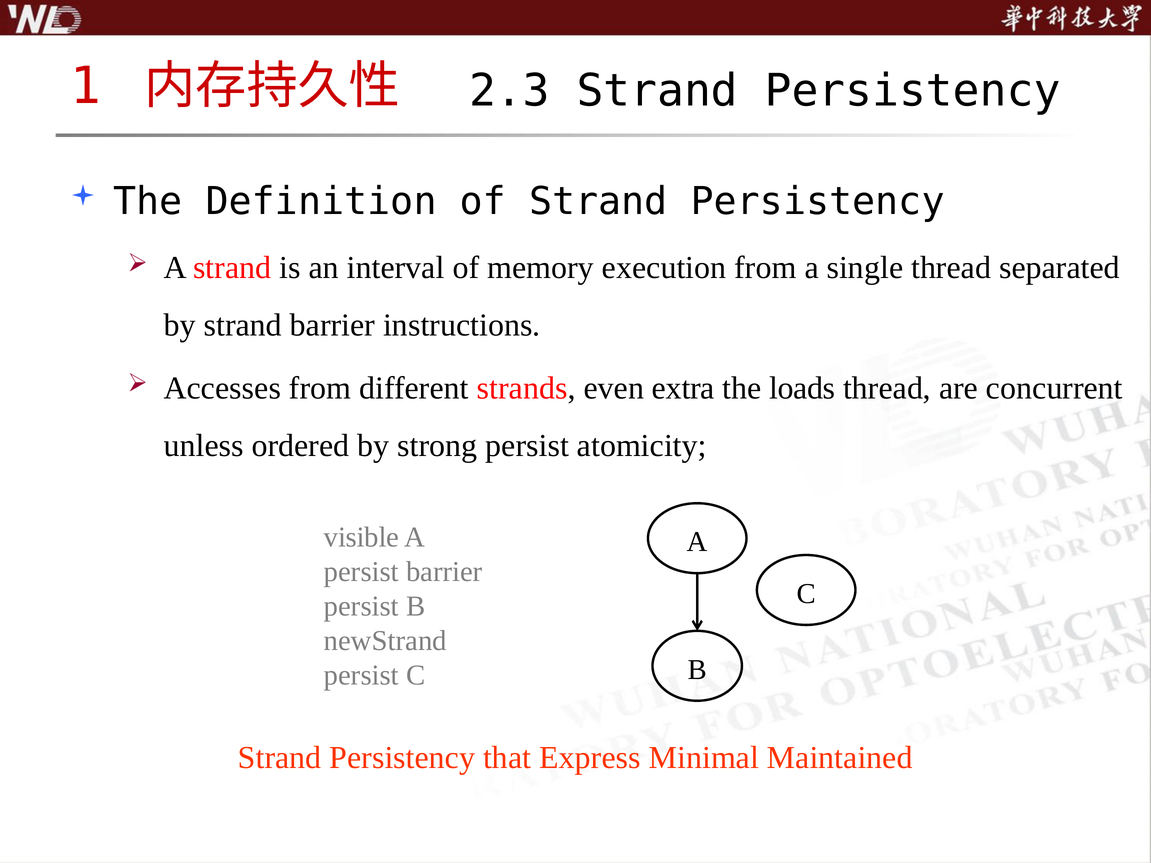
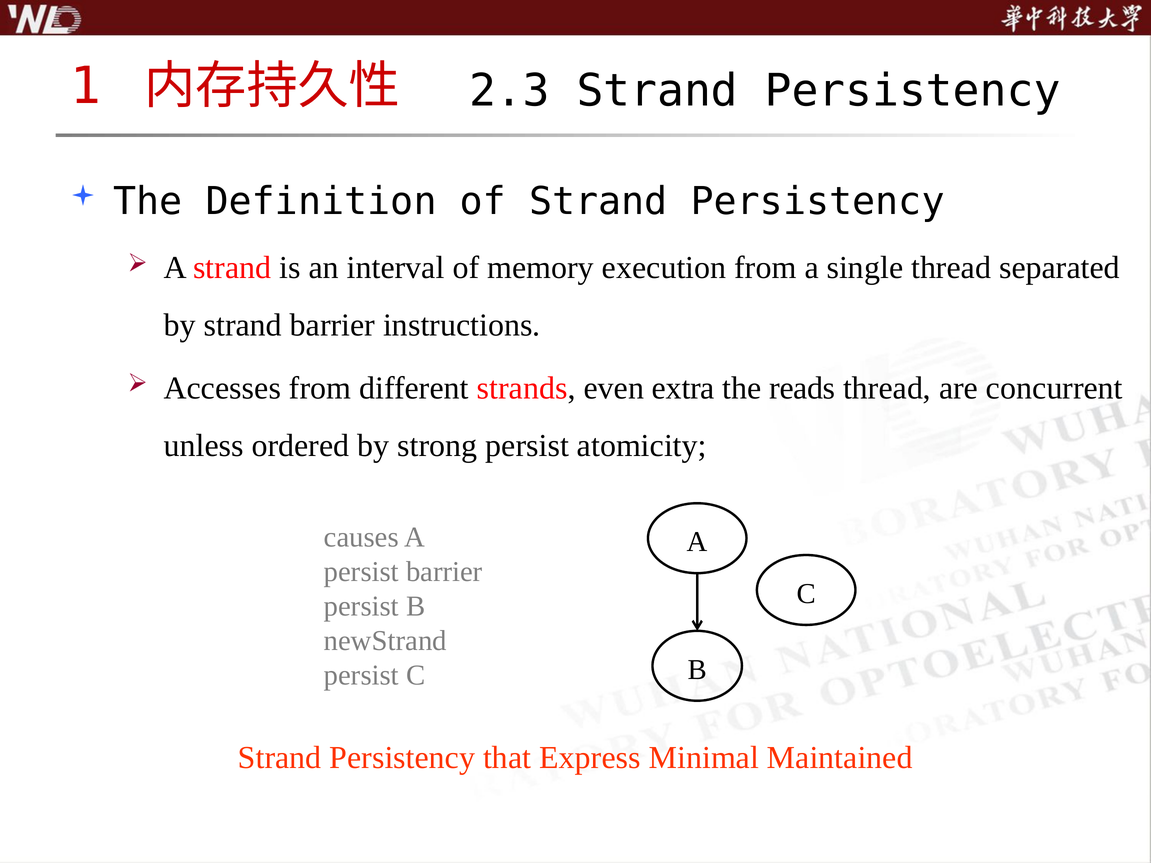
loads: loads -> reads (802, 388)
visible: visible -> causes (361, 537)
